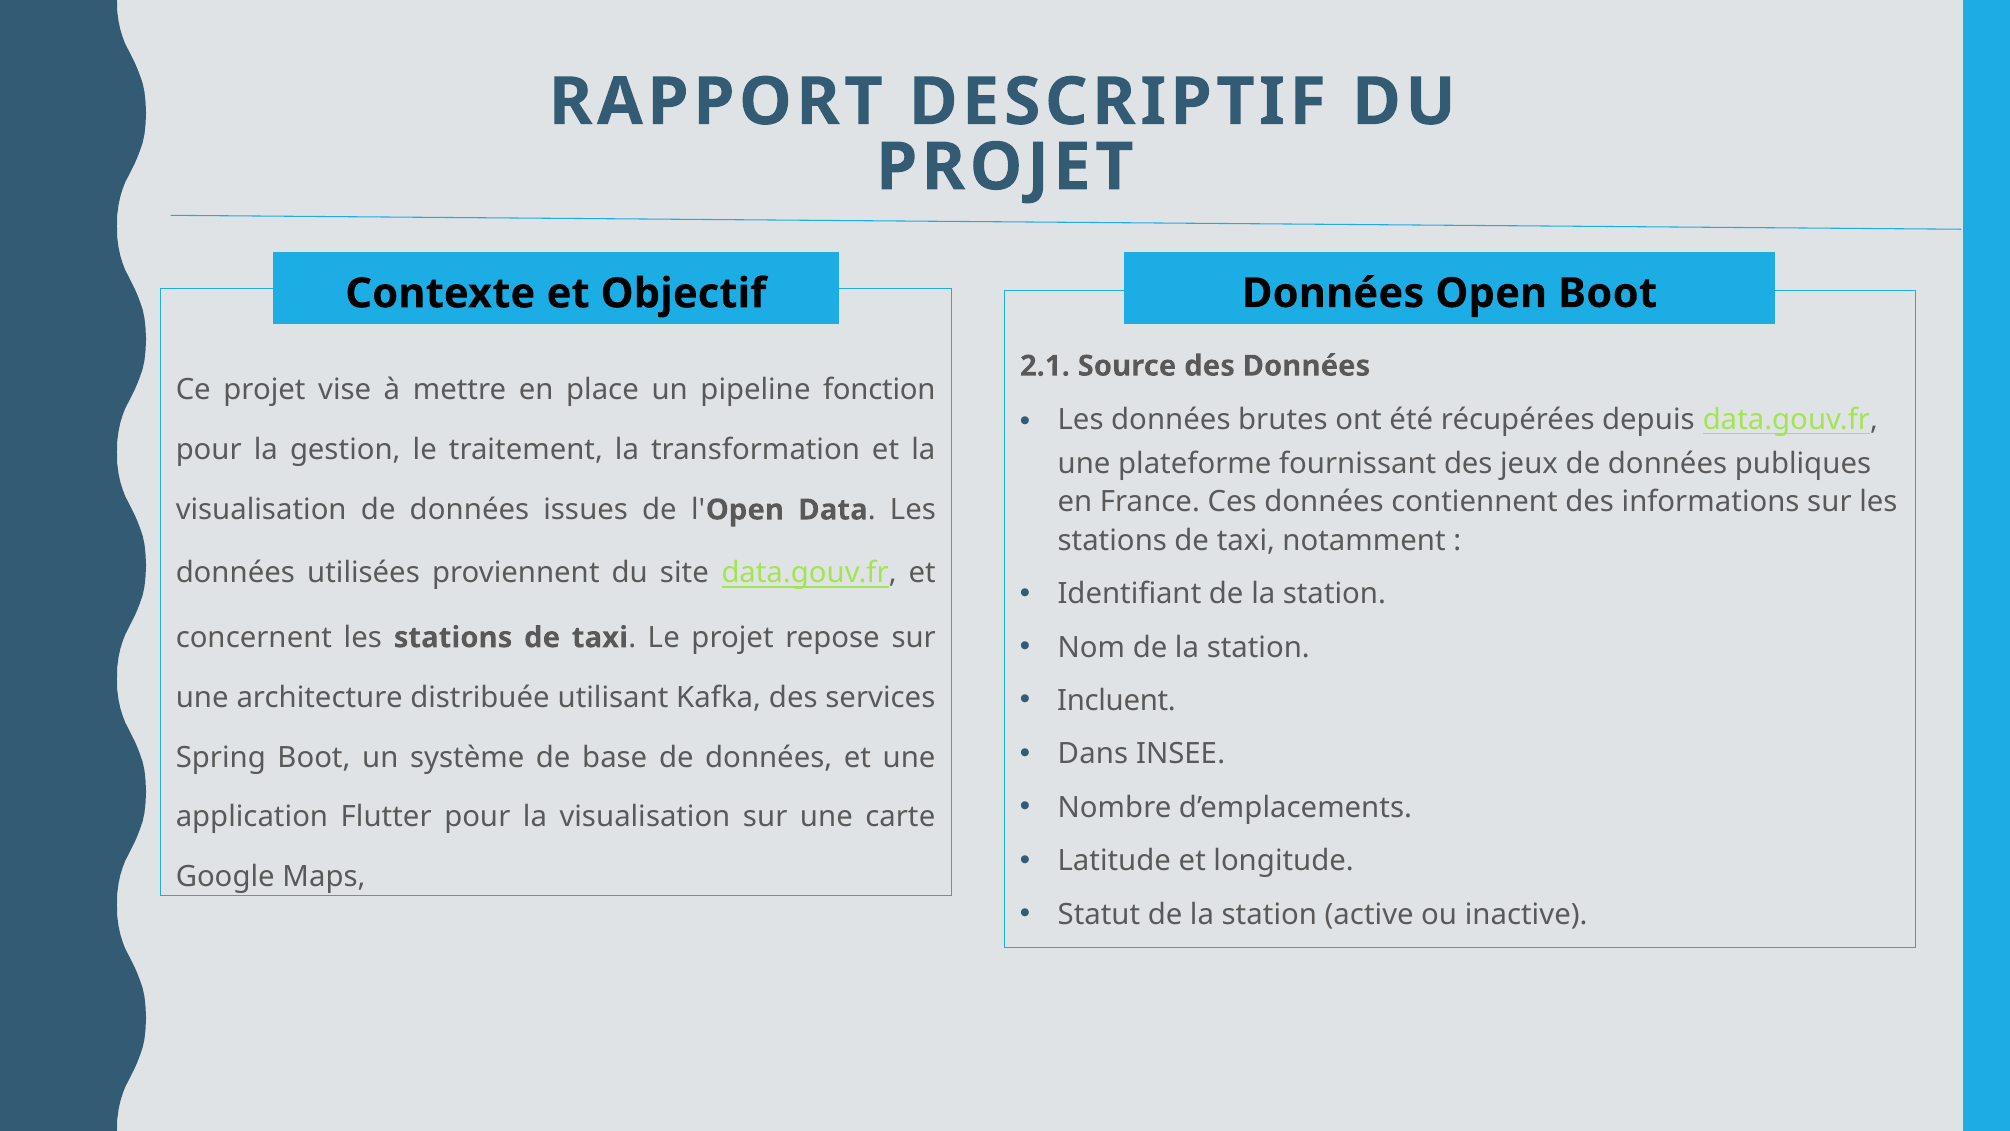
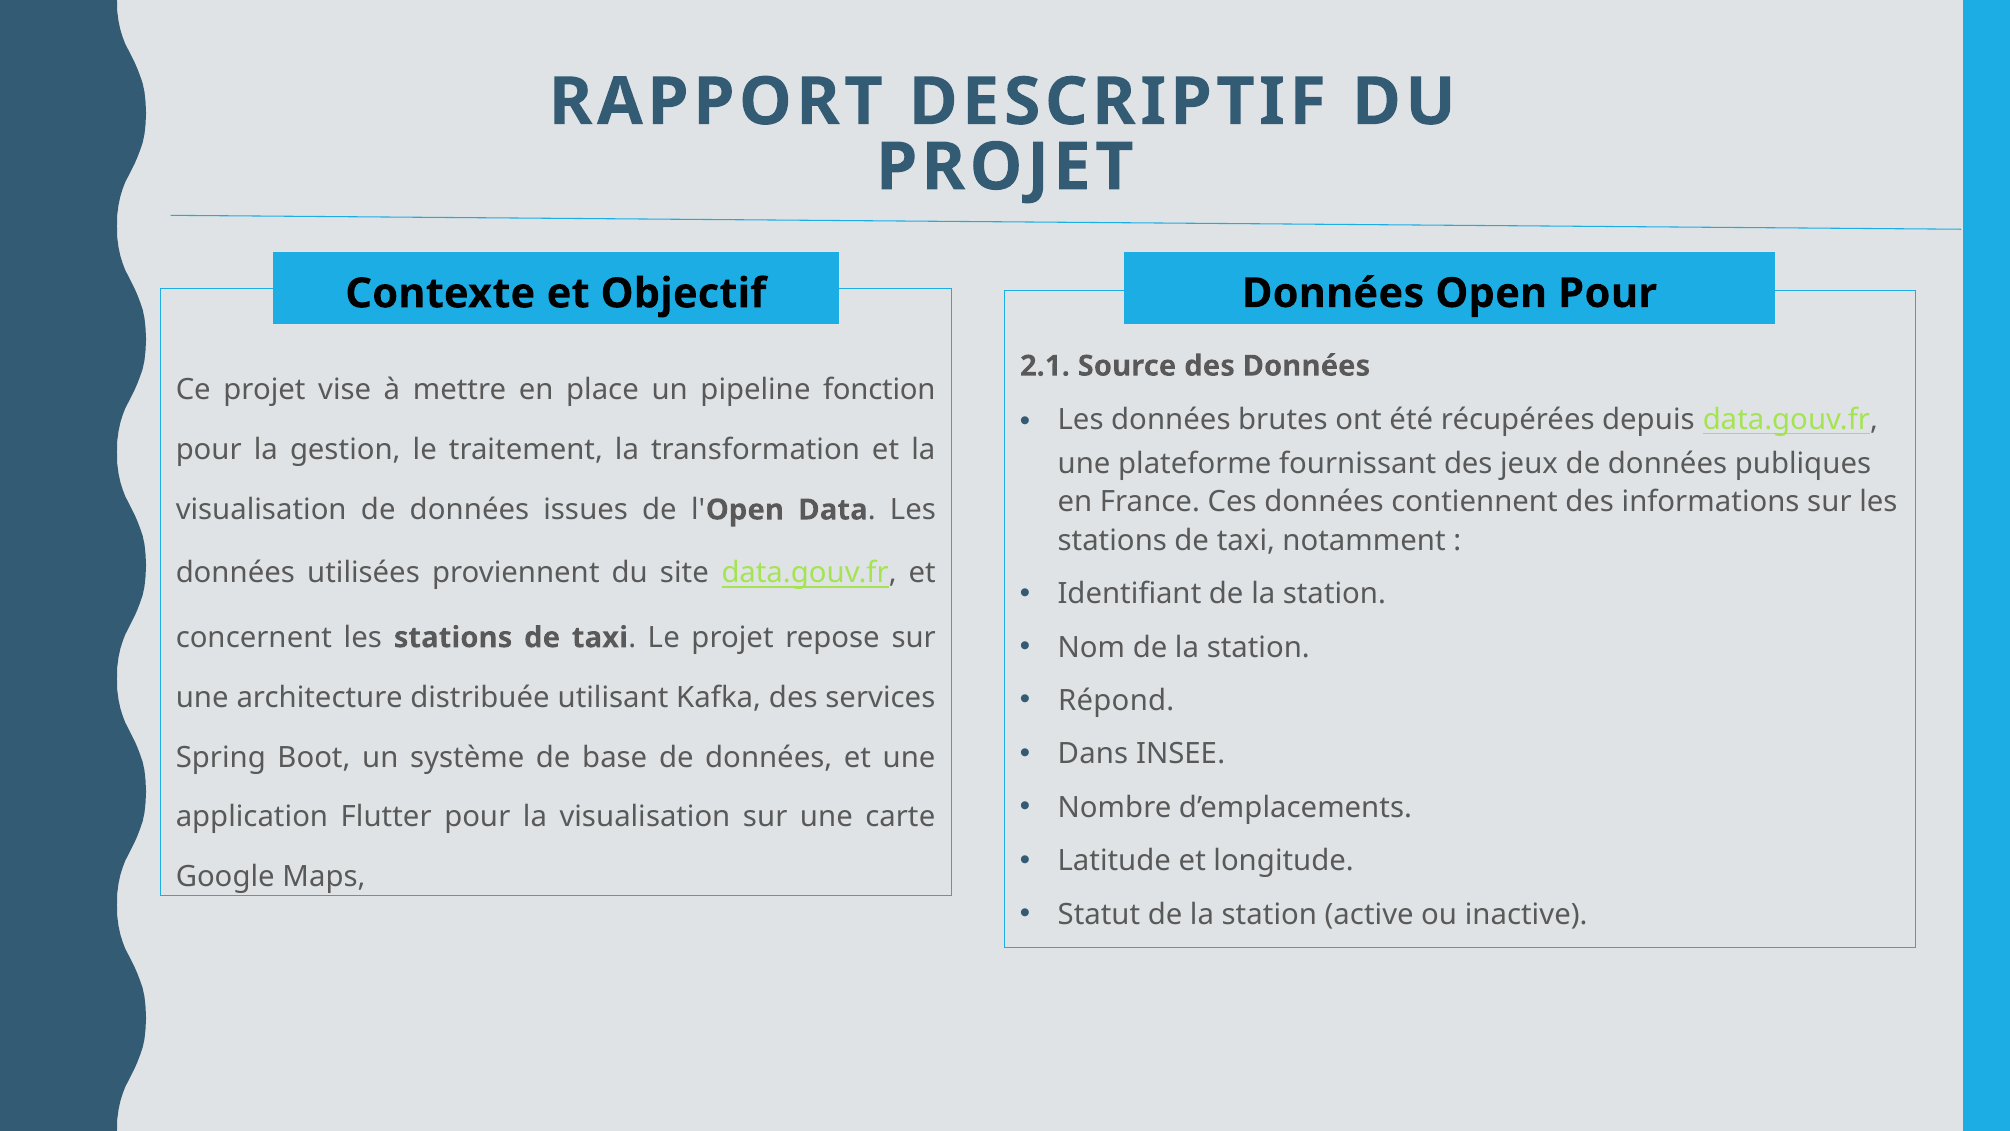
Open Boot: Boot -> Pour (1608, 293)
Incluent: Incluent -> Répond (1116, 701)
